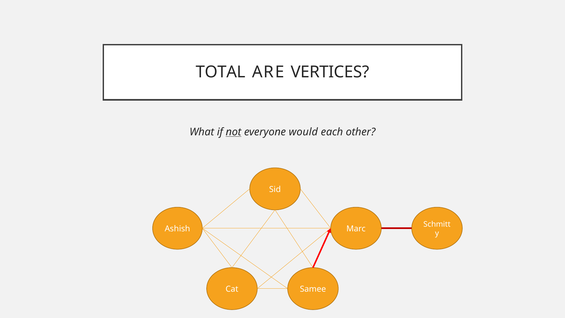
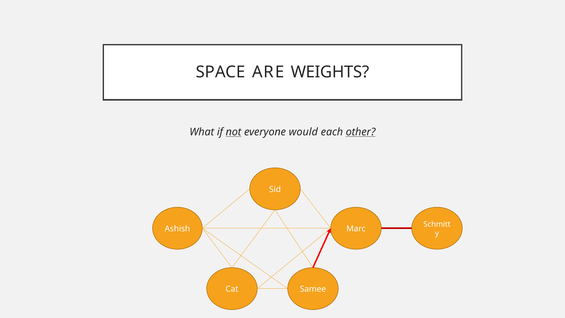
TOTAL: TOTAL -> SPACE (221, 72)
VERTICES: VERTICES -> WEIGHTS (330, 72)
other underline: none -> present (361, 132)
